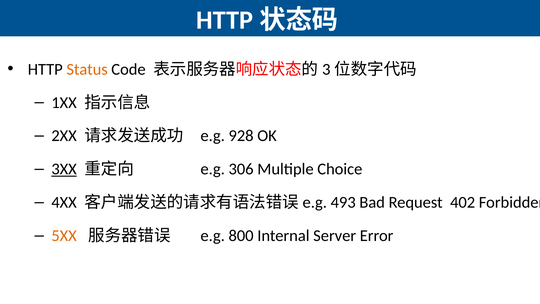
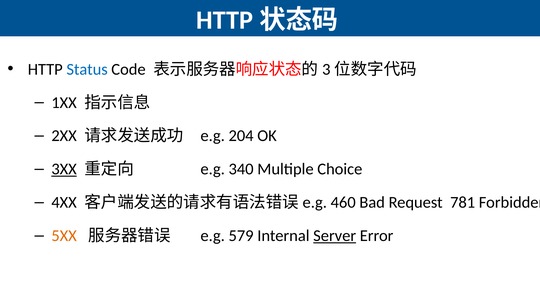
Status colour: orange -> blue (87, 69)
928: 928 -> 204 (241, 136)
306: 306 -> 340 (241, 169)
493: 493 -> 460 (343, 202)
402: 402 -> 781 (463, 202)
800: 800 -> 579 (241, 236)
Server underline: none -> present (335, 236)
